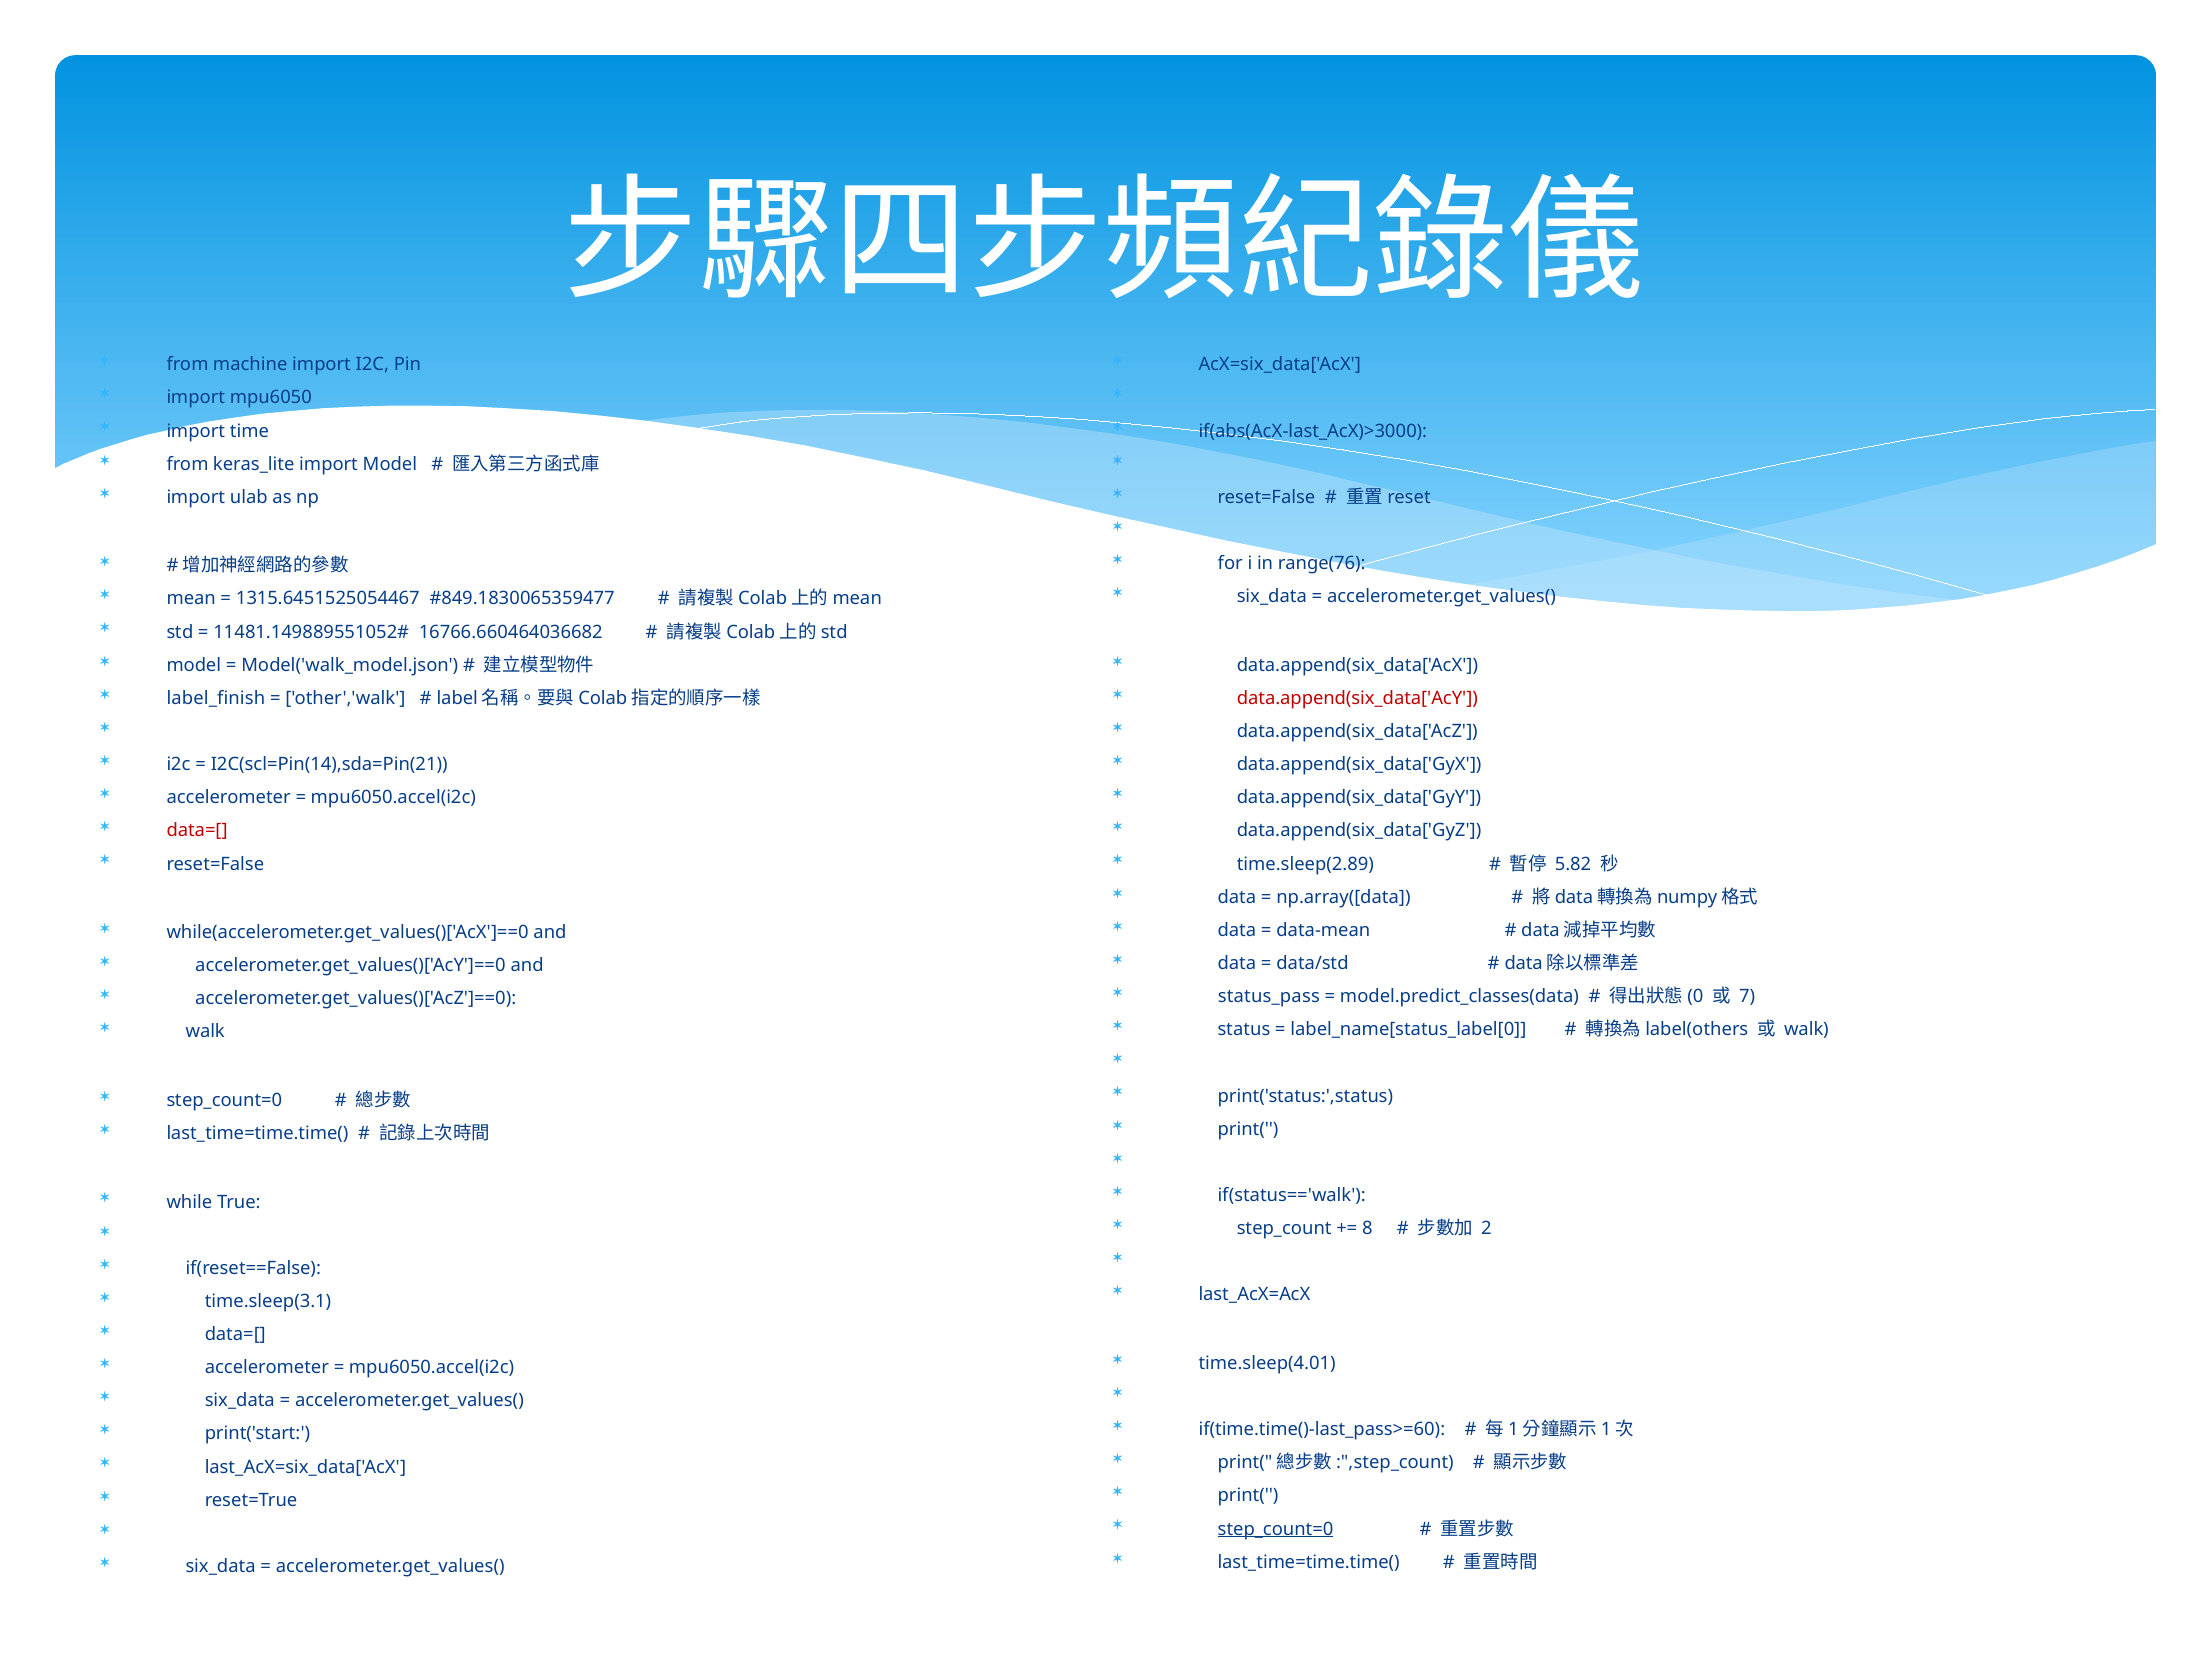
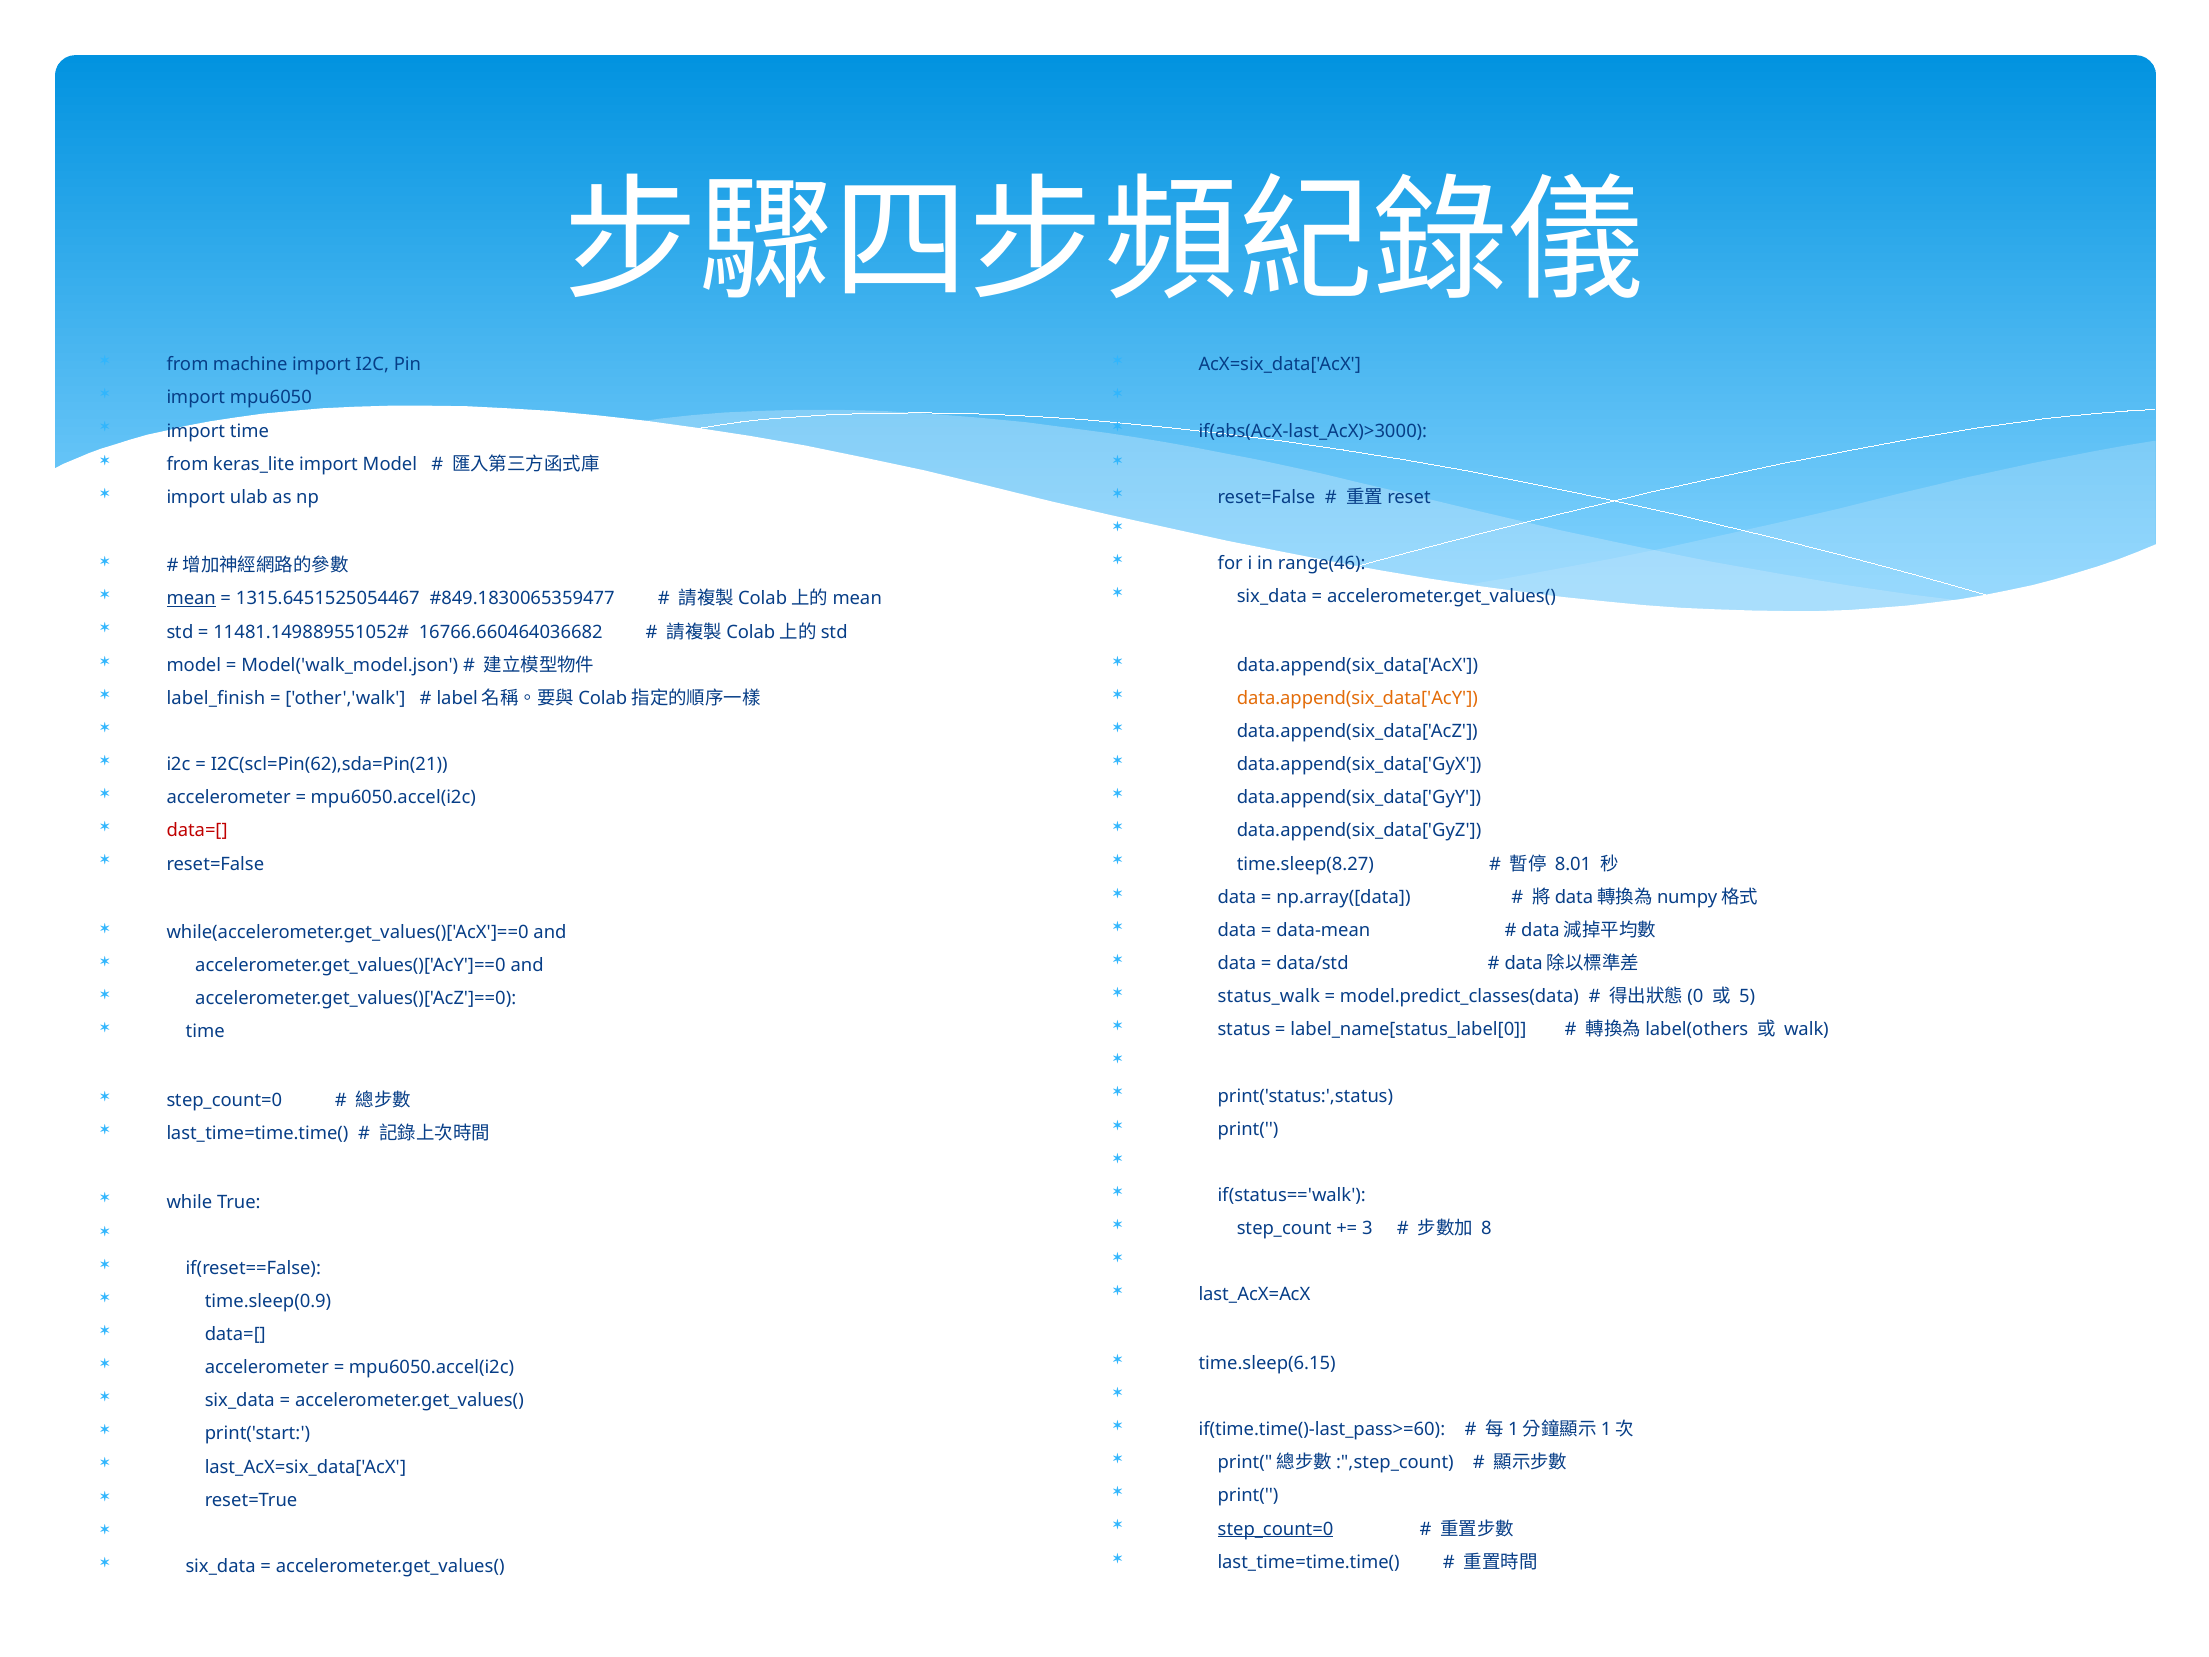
range(76: range(76 -> range(46 (1322, 563)
mean underline: none -> present (191, 599)
data.append(six_data['AcY colour: red -> orange (1357, 698)
I2C(scl=Pin(14),sda=Pin(21: I2C(scl=Pin(14),sda=Pin(21 -> I2C(scl=Pin(62),sda=Pin(21 (329, 764)
time.sleep(2.89: time.sleep(2.89 -> time.sleep(8.27 (1305, 864)
5.82: 5.82 -> 8.01 (1573, 864)
status_pass: status_pass -> status_walk (1269, 996)
7: 7 -> 5 (1747, 996)
walk: walk -> time (205, 1032)
8: 8 -> 3 (1367, 1228)
2: 2 -> 8 (1487, 1228)
time.sleep(3.1: time.sleep(3.1 -> time.sleep(0.9 (268, 1301)
time.sleep(4.01: time.sleep(4.01 -> time.sleep(6.15 (1267, 1363)
